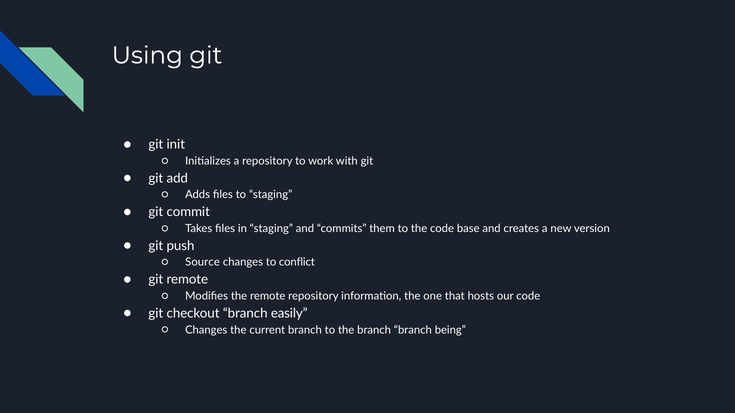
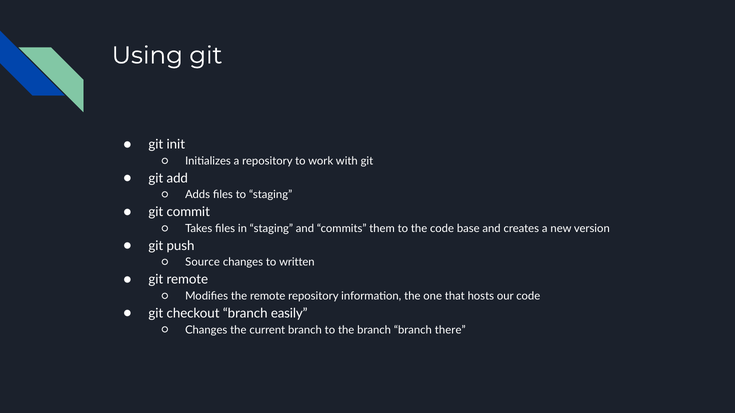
conflict: conflict -> written (297, 263)
being: being -> there (450, 330)
